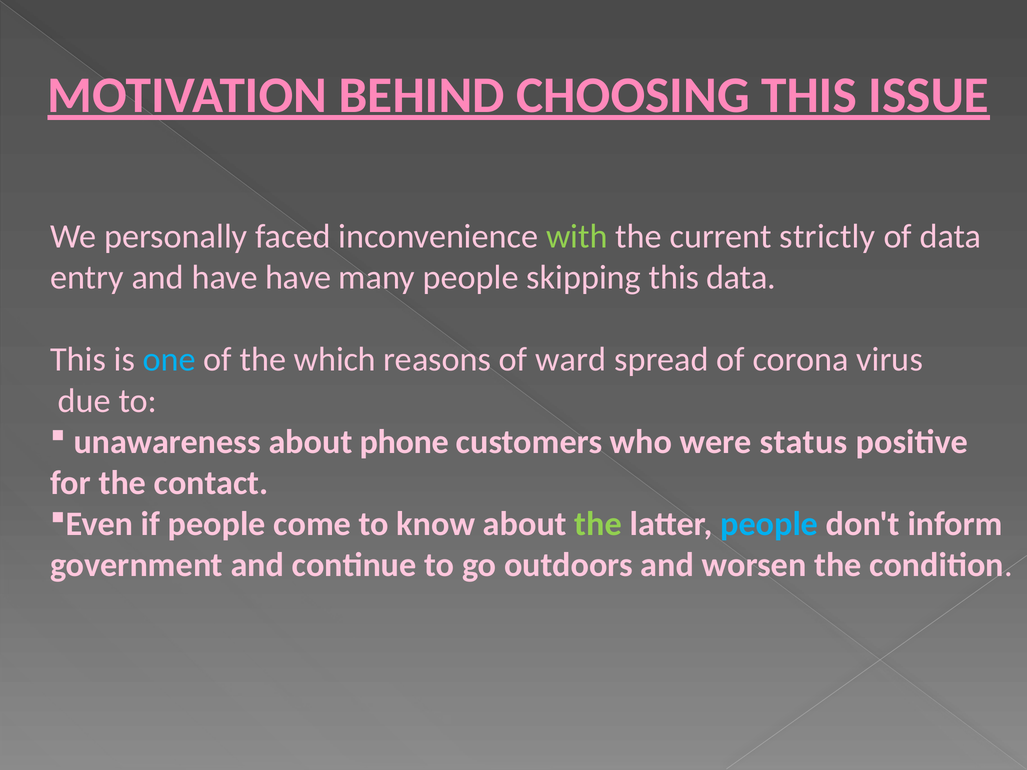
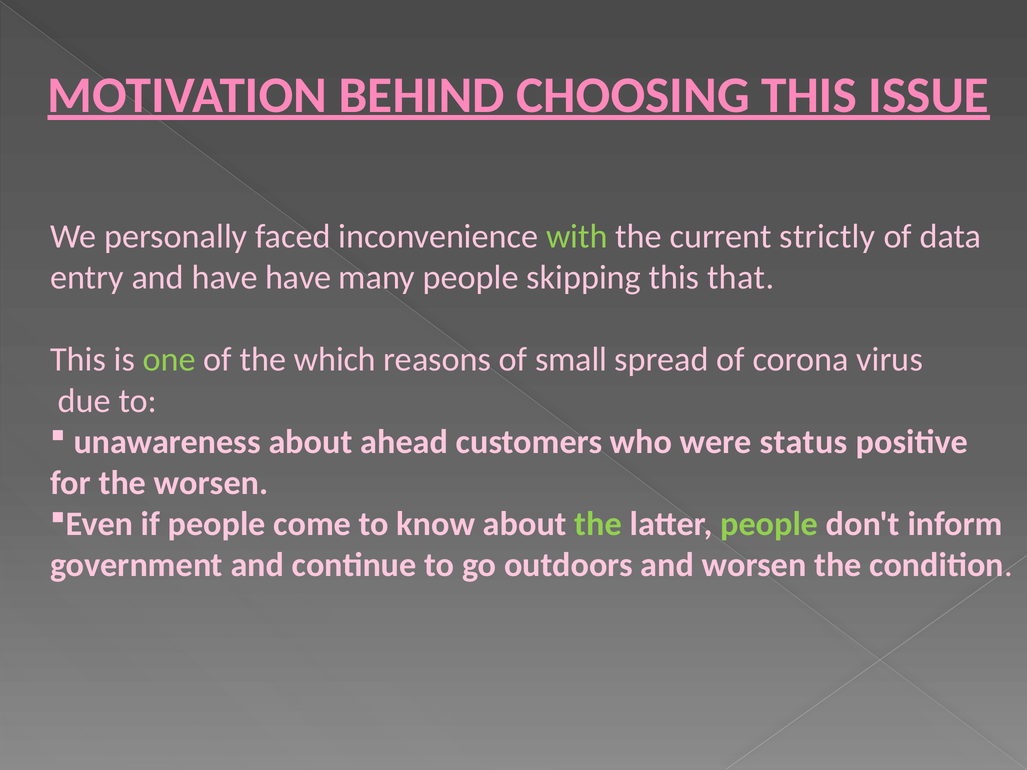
this data: data -> that (741, 278)
one colour: light blue -> light green (169, 360)
ward: ward -> small (571, 360)
phone: phone -> ahead (404, 442)
the contact: contact -> worsen (211, 483)
people colour: light blue -> light green (769, 524)
